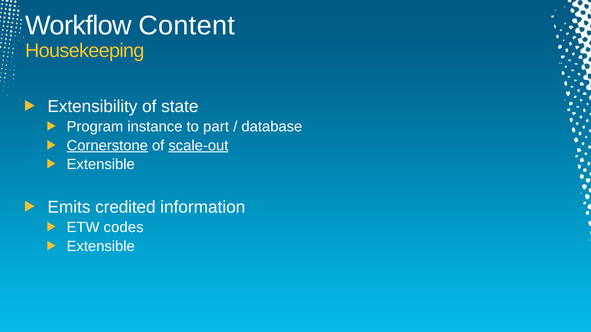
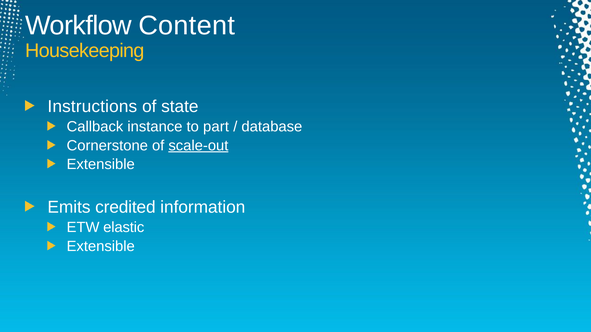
Extensibility: Extensibility -> Instructions (92, 107)
Program: Program -> Callback (95, 127)
Cornerstone underline: present -> none (107, 146)
codes: codes -> elastic (124, 228)
